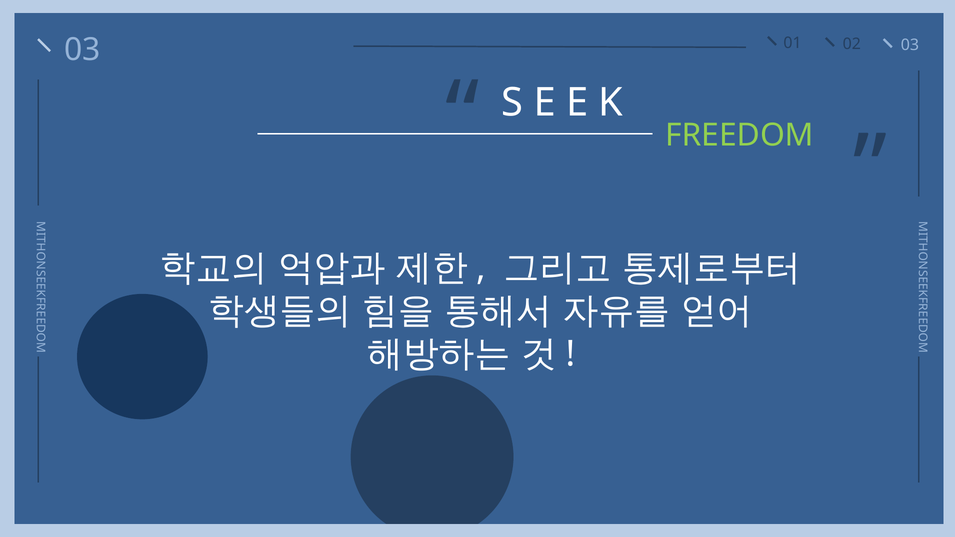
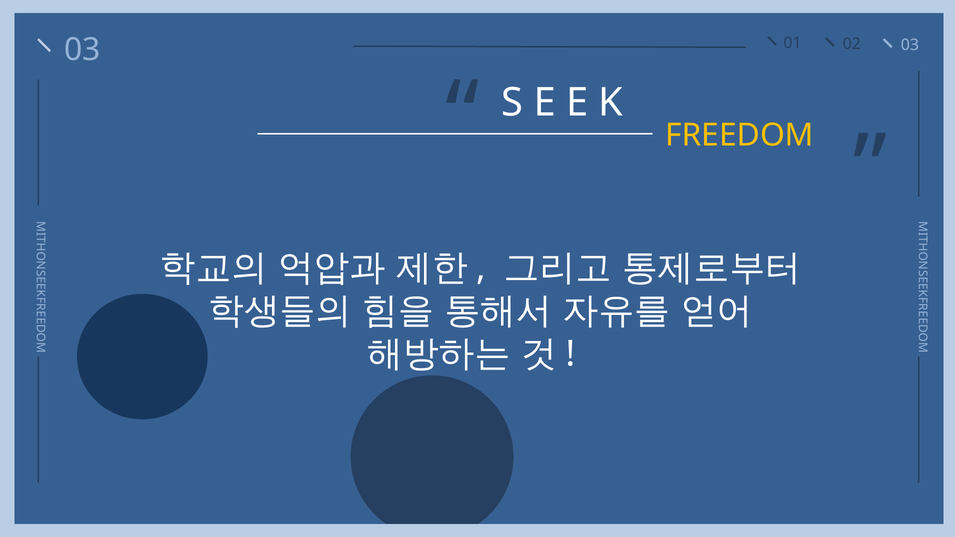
FREEDOM colour: light green -> yellow (739, 136)
